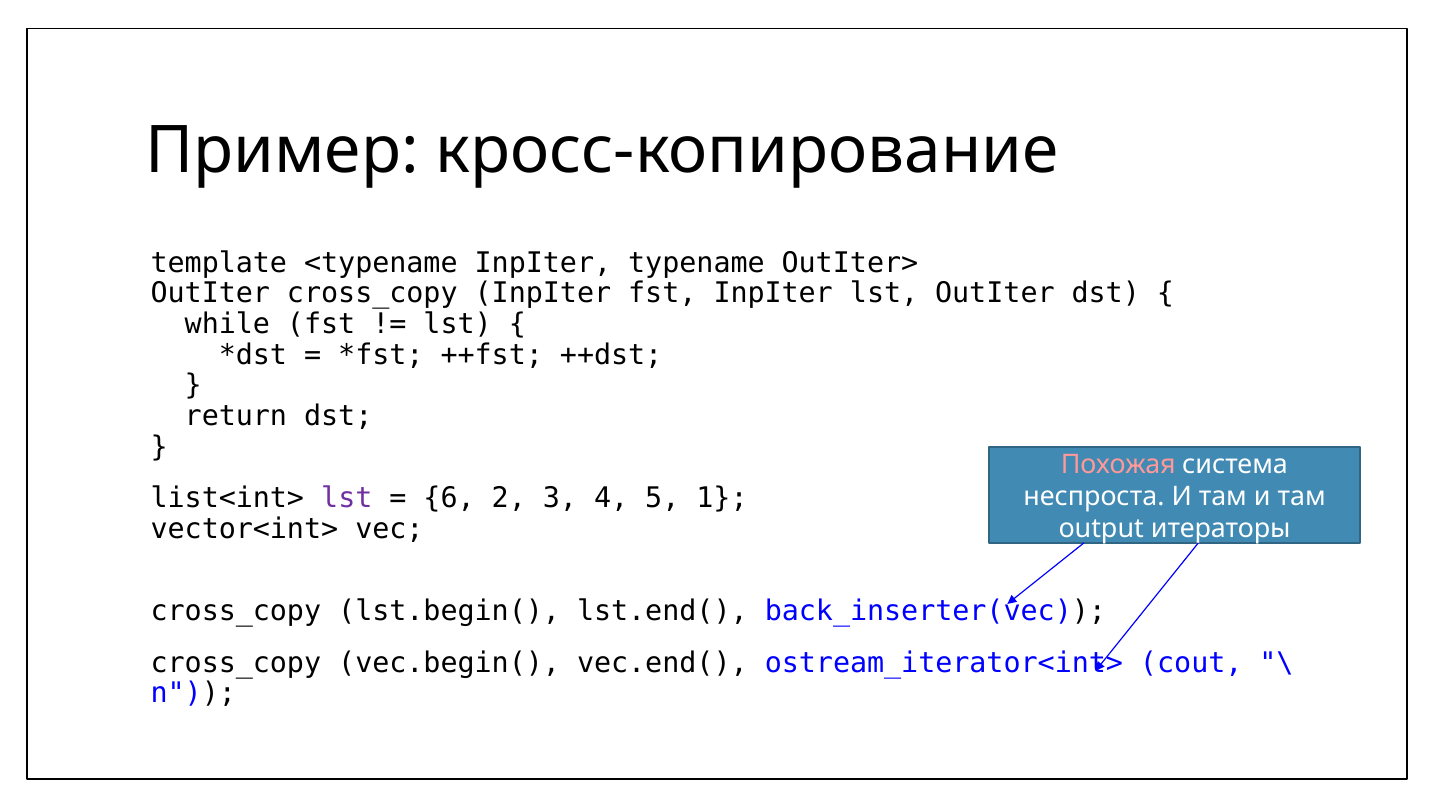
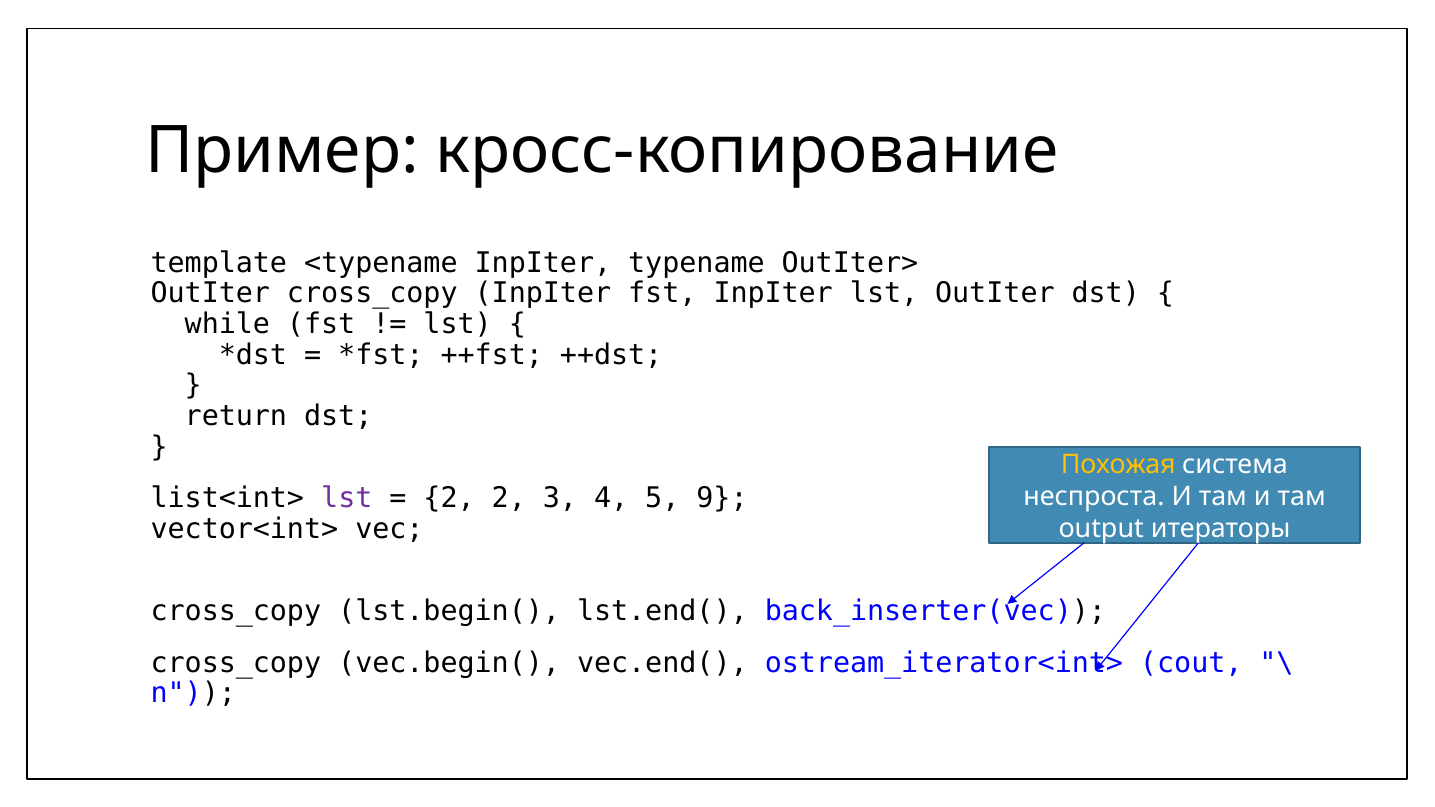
Похожая colour: pink -> yellow (1118, 465)
6: 6 -> 2 (449, 498)
1: 1 -> 9 (722, 498)
